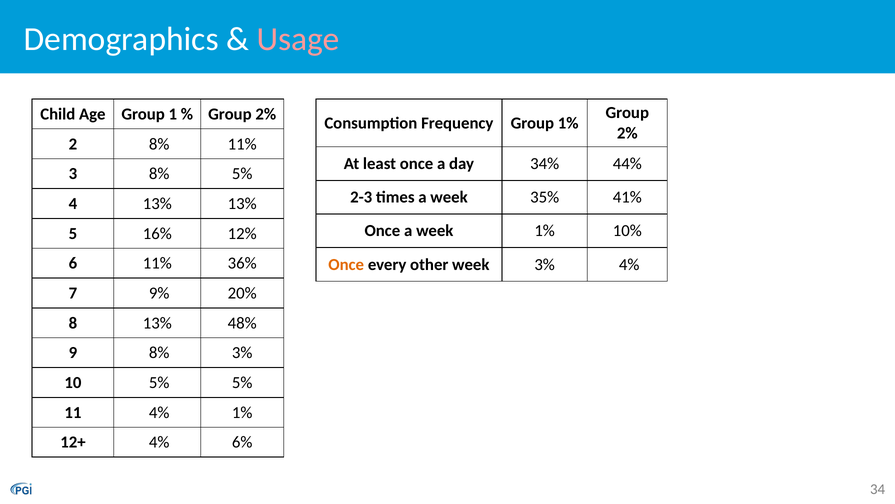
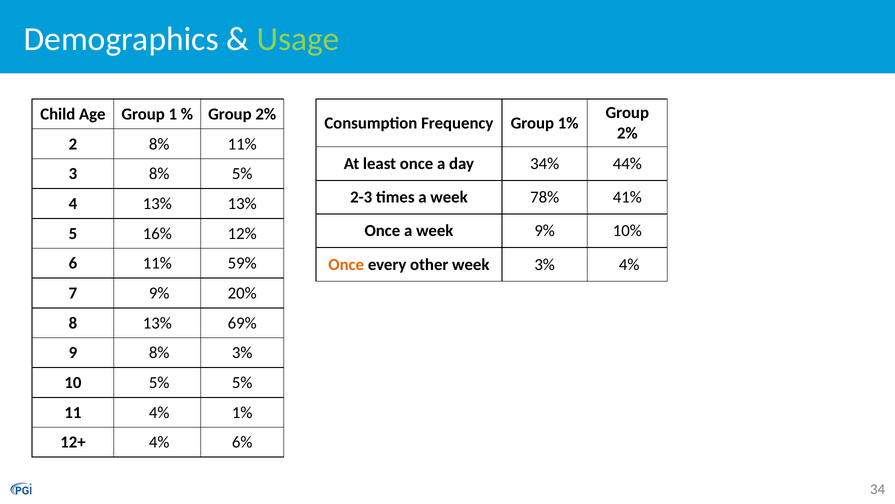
Usage colour: pink -> light green (298, 39)
35%: 35% -> 78% (545, 197)
week 1%: 1% -> 9% (545, 231)
36%: 36% -> 59% (242, 263)
48%: 48% -> 69% (242, 323)
